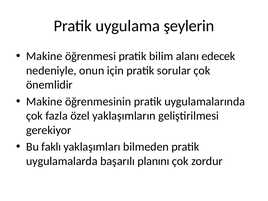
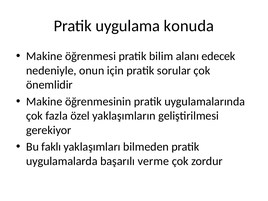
şeylerin: şeylerin -> konuda (189, 26)
planını: planını -> verme (153, 161)
